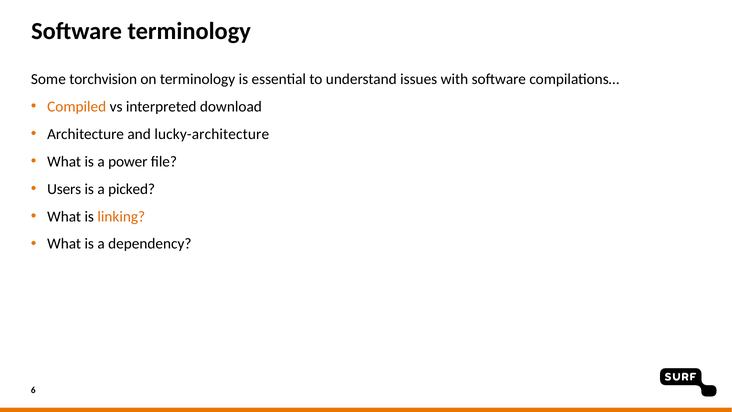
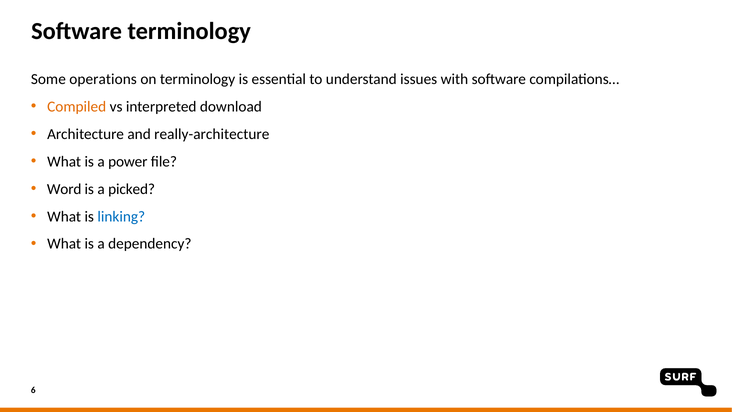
torchvision: torchvision -> operations (103, 79)
lucky-architecture: lucky-architecture -> really-architecture (212, 134)
Users: Users -> Word (64, 189)
linking colour: orange -> blue (121, 216)
